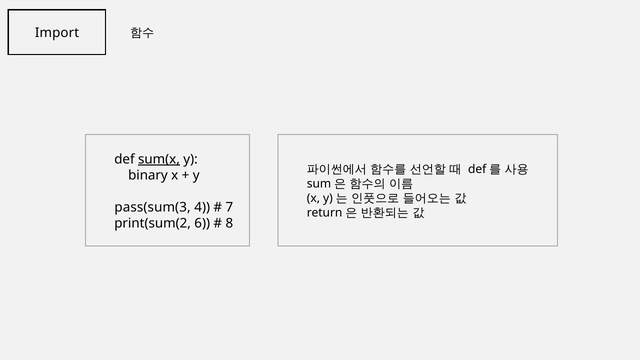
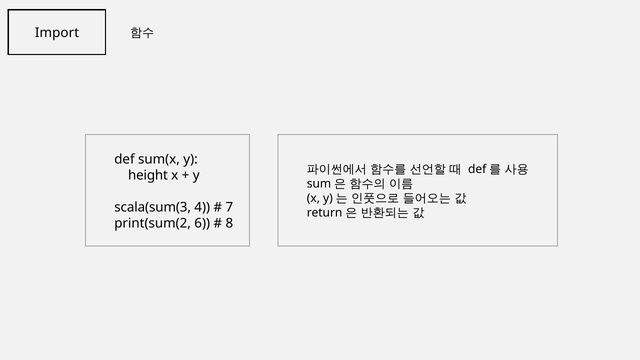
sum(x underline: present -> none (159, 159)
binary: binary -> height (148, 175)
pass(sum(3: pass(sum(3 -> scala(sum(3 (153, 207)
